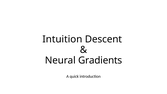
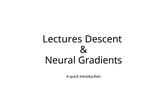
Intuition: Intuition -> Lectures (62, 39)
